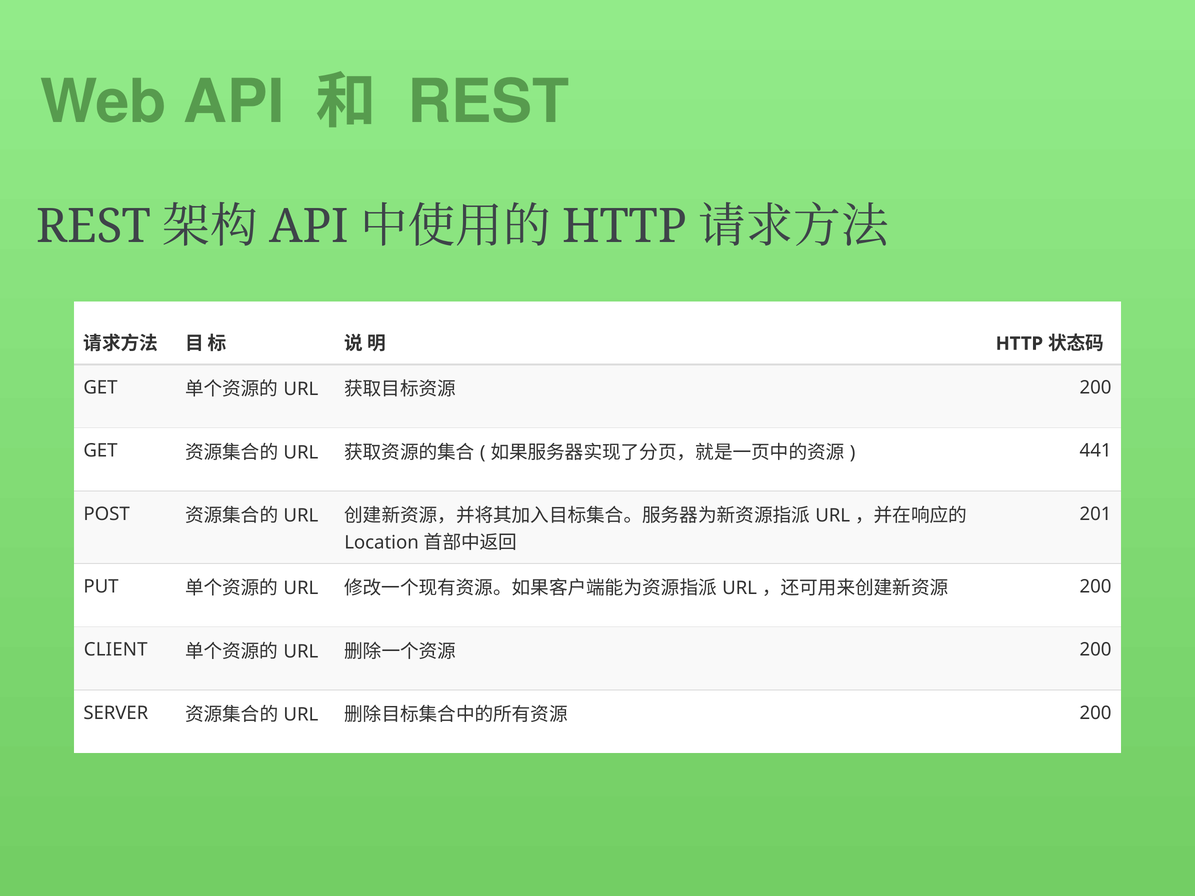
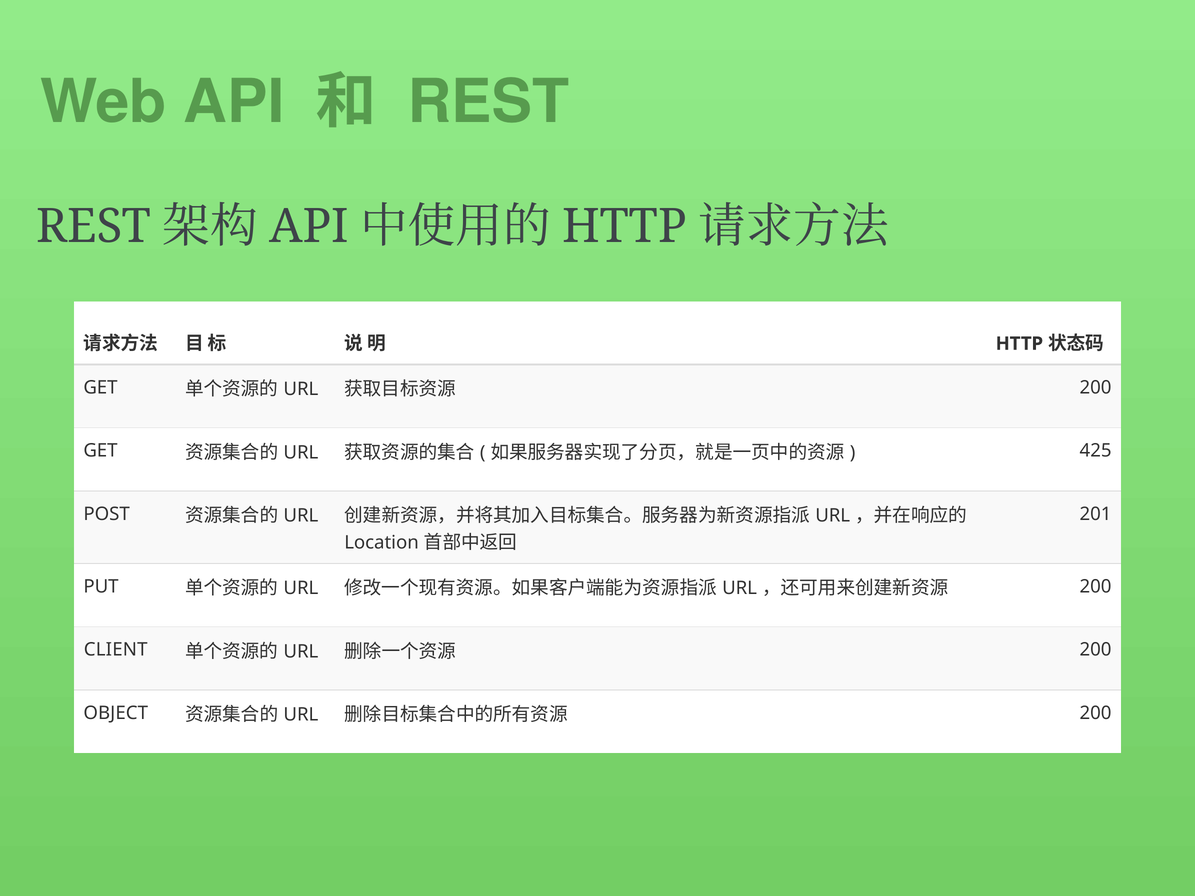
441: 441 -> 425 (1096, 451)
SERVER: SERVER -> OBJECT (116, 713)
